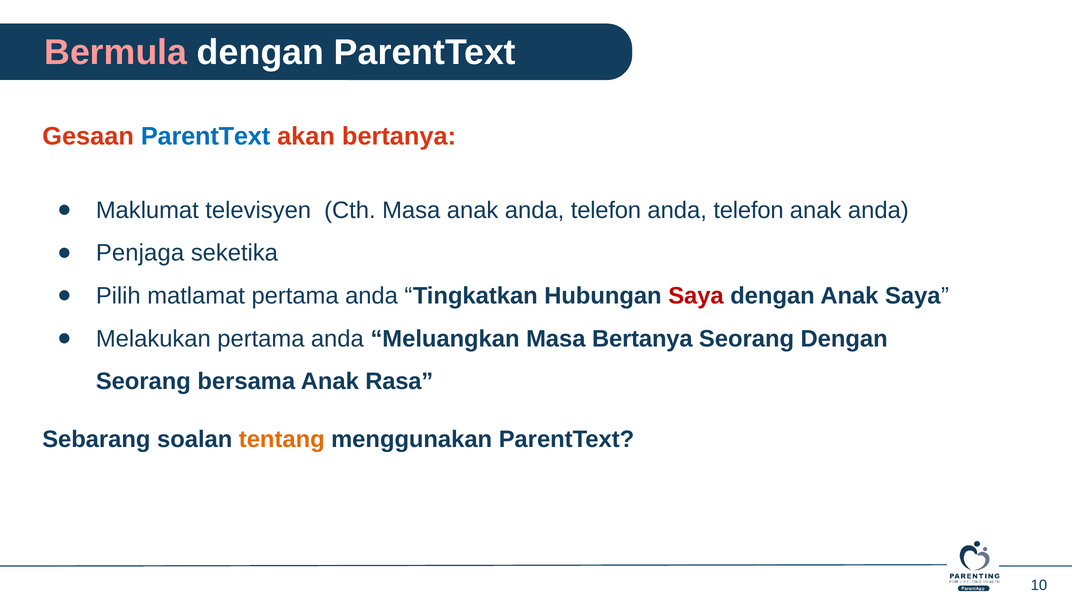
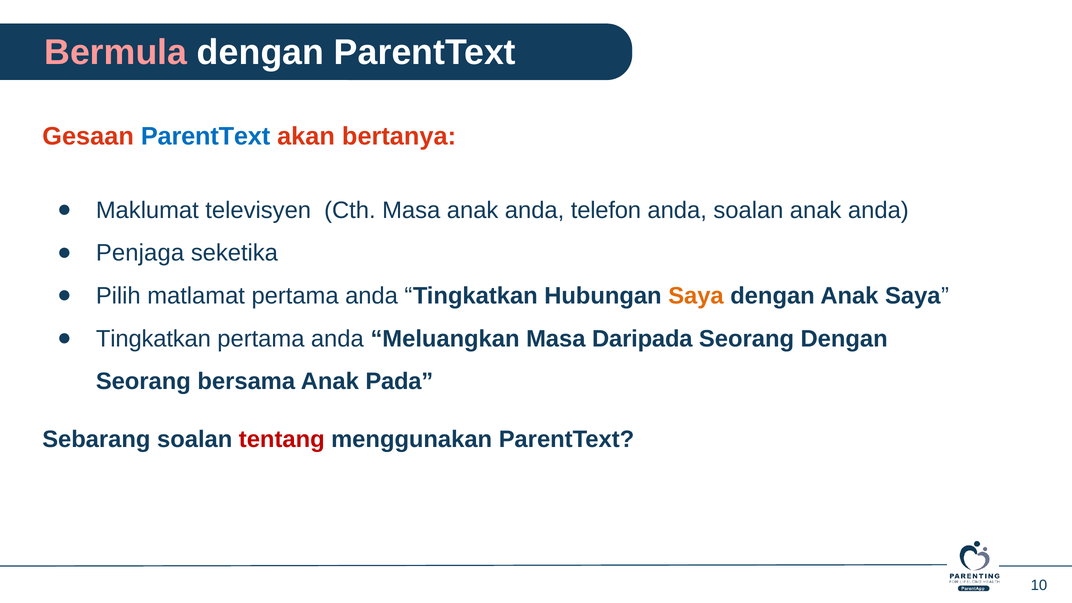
telefon: telefon -> soalan (748, 210)
Saya colour: red -> orange (696, 296)
Melakukan: Melakukan -> Tingkatkan (153, 339)
Masa Bertanya: Bertanya -> Daripada (642, 339)
Rasa: Rasa -> Pada (399, 382)
tentang colour: orange -> red (282, 439)
